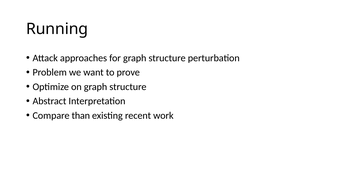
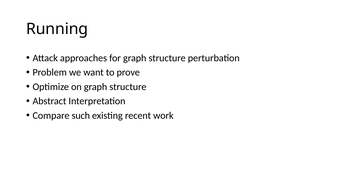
than: than -> such (81, 116)
